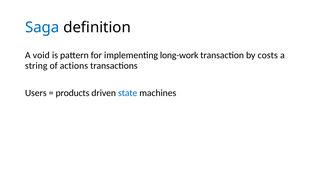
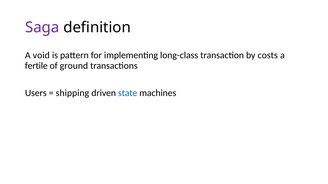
Saga colour: blue -> purple (42, 28)
long-work: long-work -> long-class (179, 55)
string: string -> fertile (36, 66)
actions: actions -> ground (74, 66)
products: products -> shipping (72, 93)
